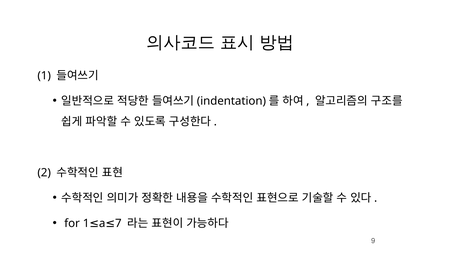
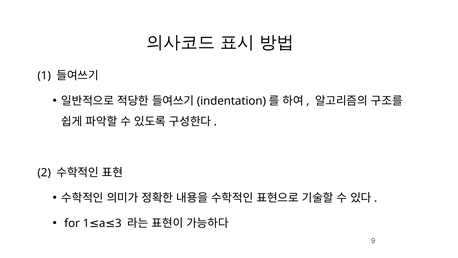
7: 7 -> 3 (118, 223)
